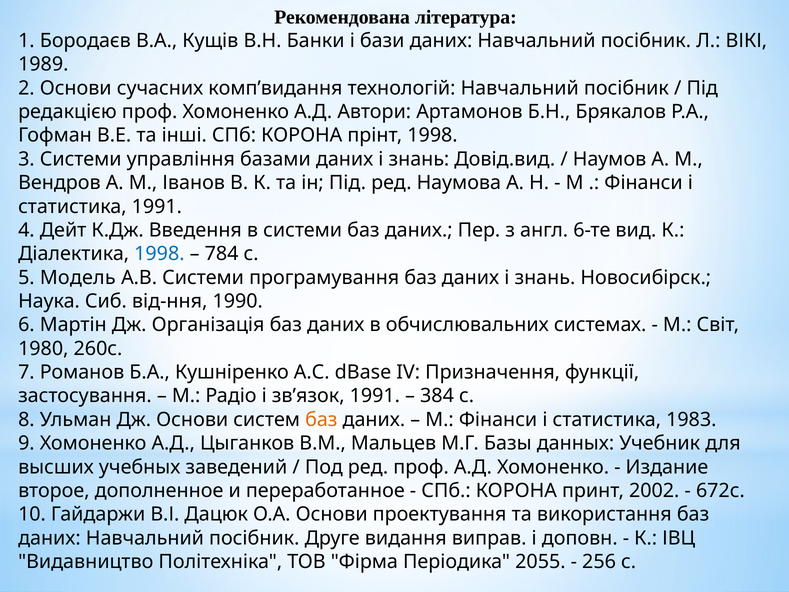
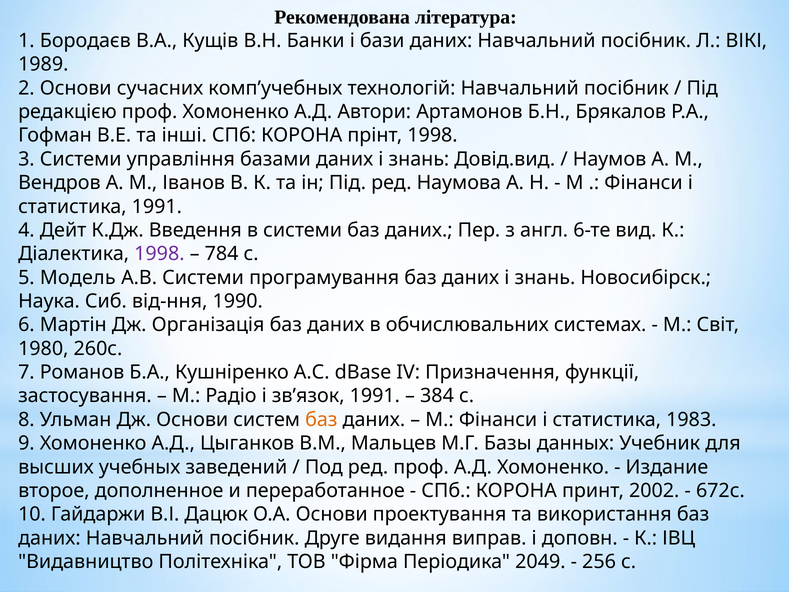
комп’видання: комп’видання -> комп’учебных (275, 88)
1998 colour: blue -> purple (159, 254)
2055: 2055 -> 2049 (540, 561)
